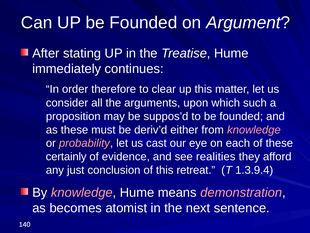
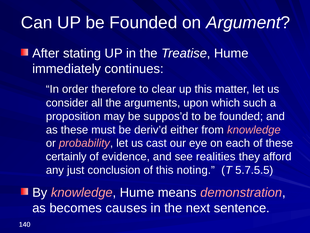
retreat: retreat -> noting (196, 170)
1.3.9.4: 1.3.9.4 -> 5.7.5.5 (254, 170)
atomist: atomist -> causes (126, 208)
